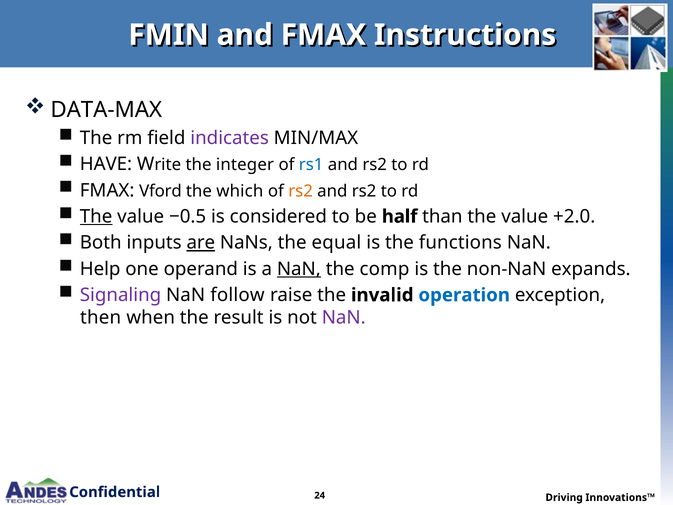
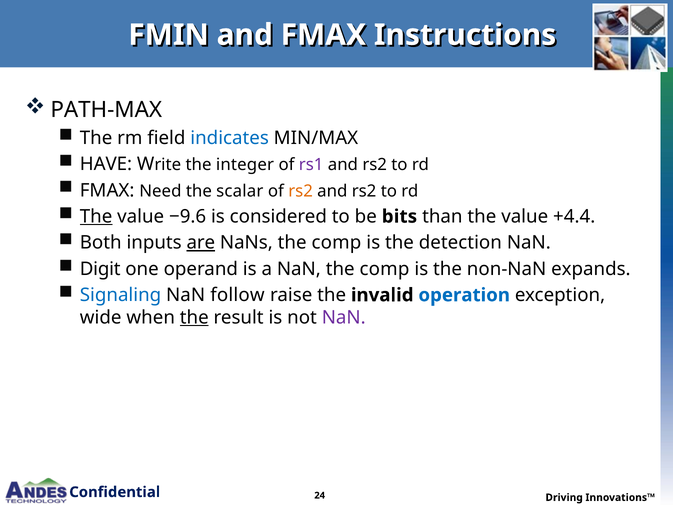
DATA-MAX: DATA-MAX -> PATH-MAX (106, 110)
indicates colour: purple -> blue (230, 138)
rs1 colour: blue -> purple (311, 165)
Vford: Vford -> Need (160, 191)
which: which -> scalar (240, 191)
−0.5: −0.5 -> −9.6 (188, 216)
half: half -> bits (399, 216)
+2.0: +2.0 -> +4.4 (574, 216)
NaNs the equal: equal -> comp (336, 243)
functions: functions -> detection (460, 243)
Help: Help -> Digit (100, 269)
NaN underline: present -> none (299, 269)
Signaling colour: purple -> blue (121, 295)
then: then -> wide (101, 317)
the underline: none -> present (194, 317)
